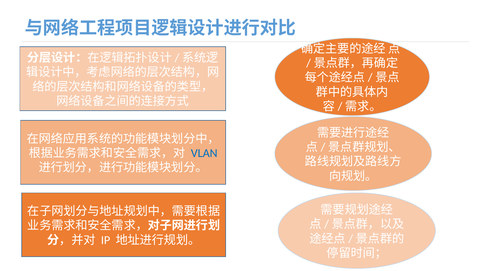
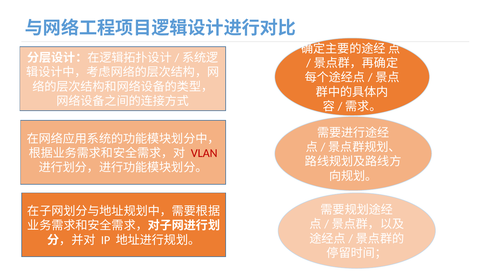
VLAN colour: blue -> red (204, 153)
